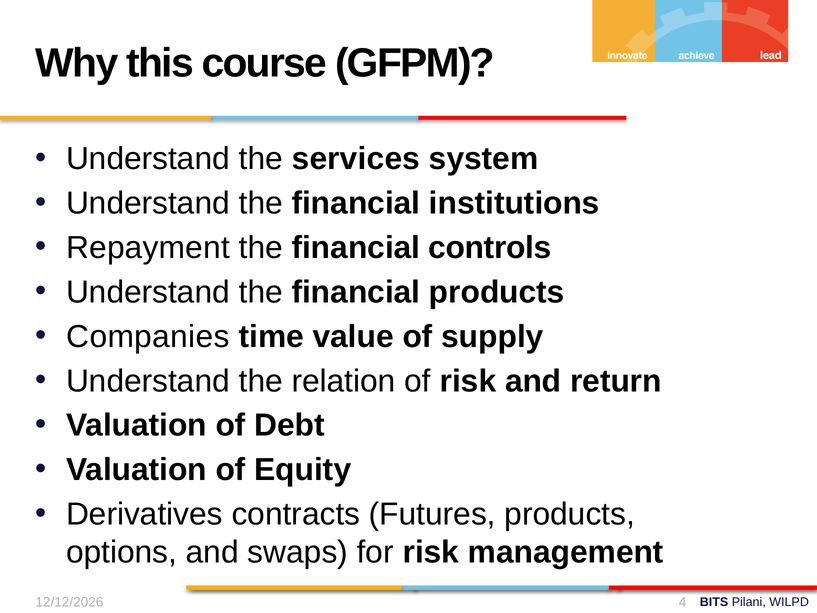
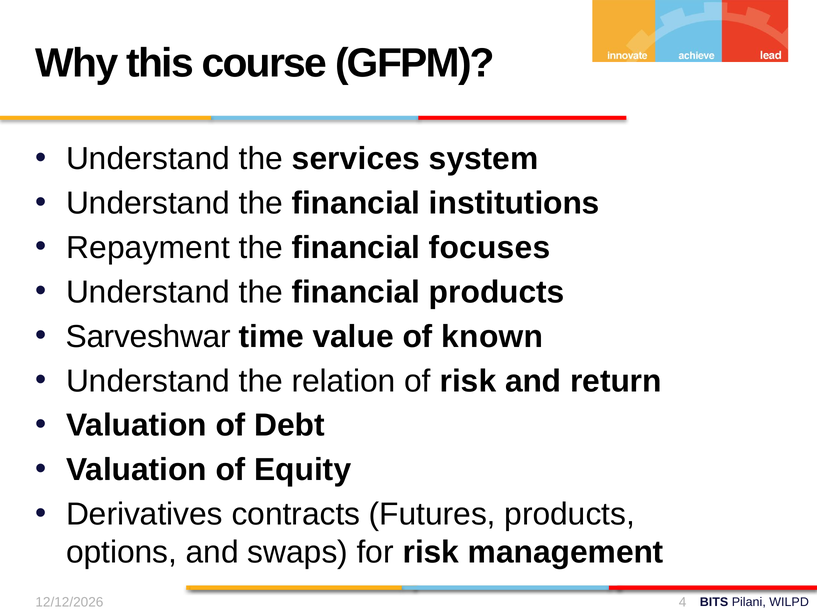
controls: controls -> focuses (490, 248)
Companies: Companies -> Sarveshwar (148, 336)
supply: supply -> known (492, 336)
